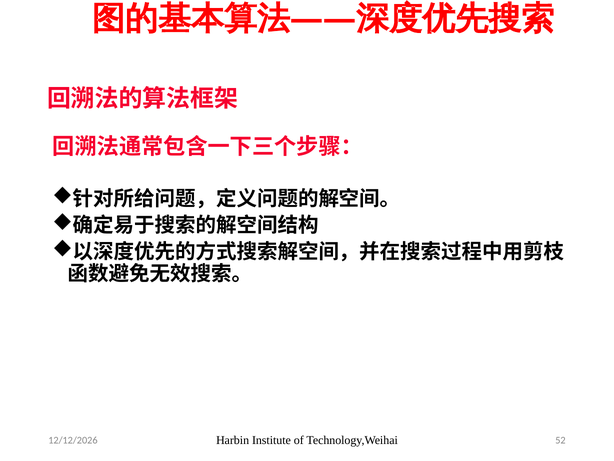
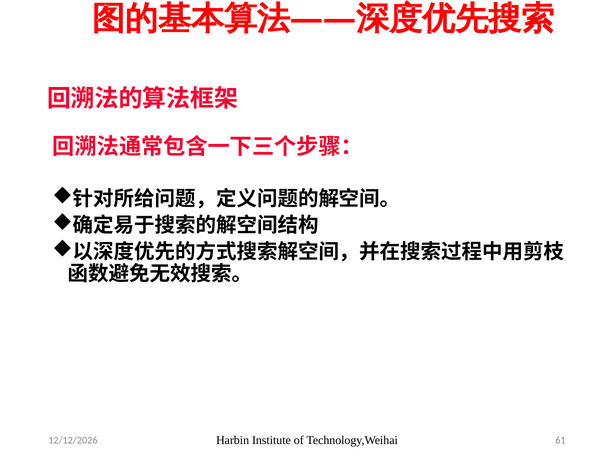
52: 52 -> 61 (560, 440)
